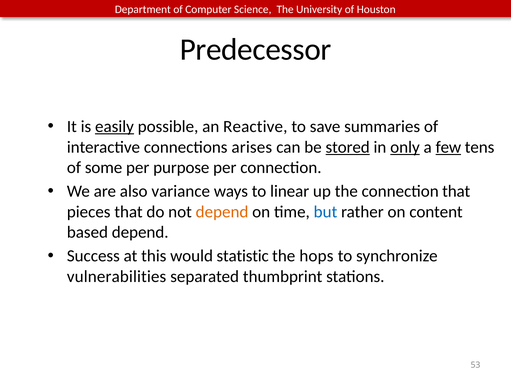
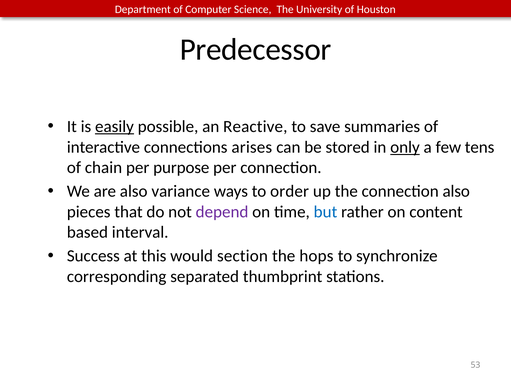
stored underline: present -> none (348, 147)
few underline: present -> none (448, 147)
some: some -> chain (103, 168)
linear: linear -> order (290, 191)
connection that: that -> also (456, 191)
depend colour: orange -> purple (222, 212)
based depend: depend -> interval (140, 232)
statistic: statistic -> section (242, 256)
vulnerabilities: vulnerabilities -> corresponding (117, 277)
